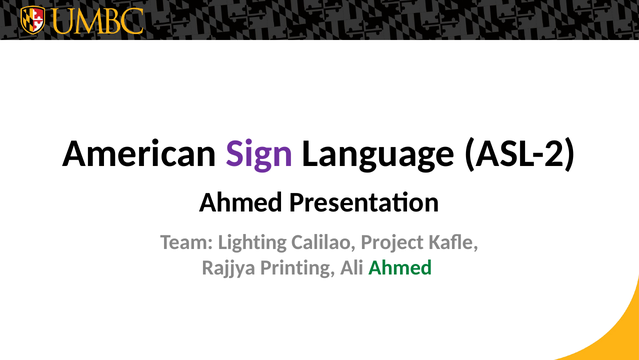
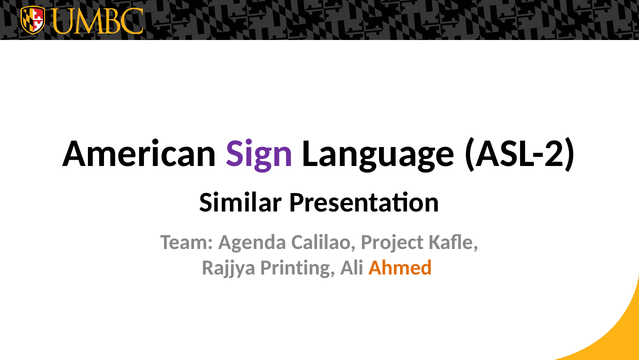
Ahmed: Ahmed -> Similar (241, 202)
Lighting: Lighting -> Agenda (252, 242)
Ahmed colour: green -> orange (400, 267)
